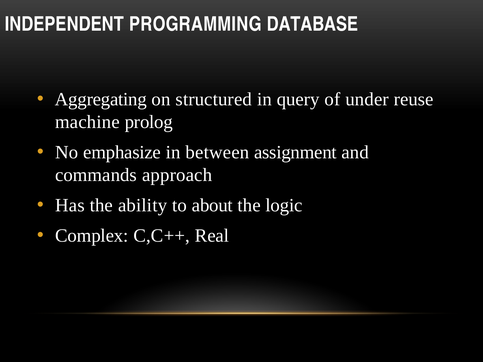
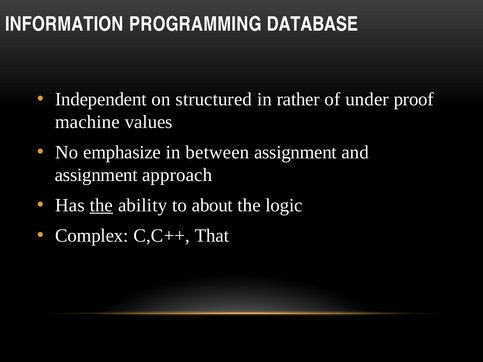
INDEPENDENT: INDEPENDENT -> INFORMATION (64, 24)
Aggregating: Aggregating -> Independent (101, 100)
query: query -> rather (298, 100)
reuse: reuse -> proof (414, 100)
prolog: prolog -> values (149, 122)
commands: commands -> assignment (96, 175)
the underline: none -> present (101, 205)
Real: Real -> That (212, 236)
